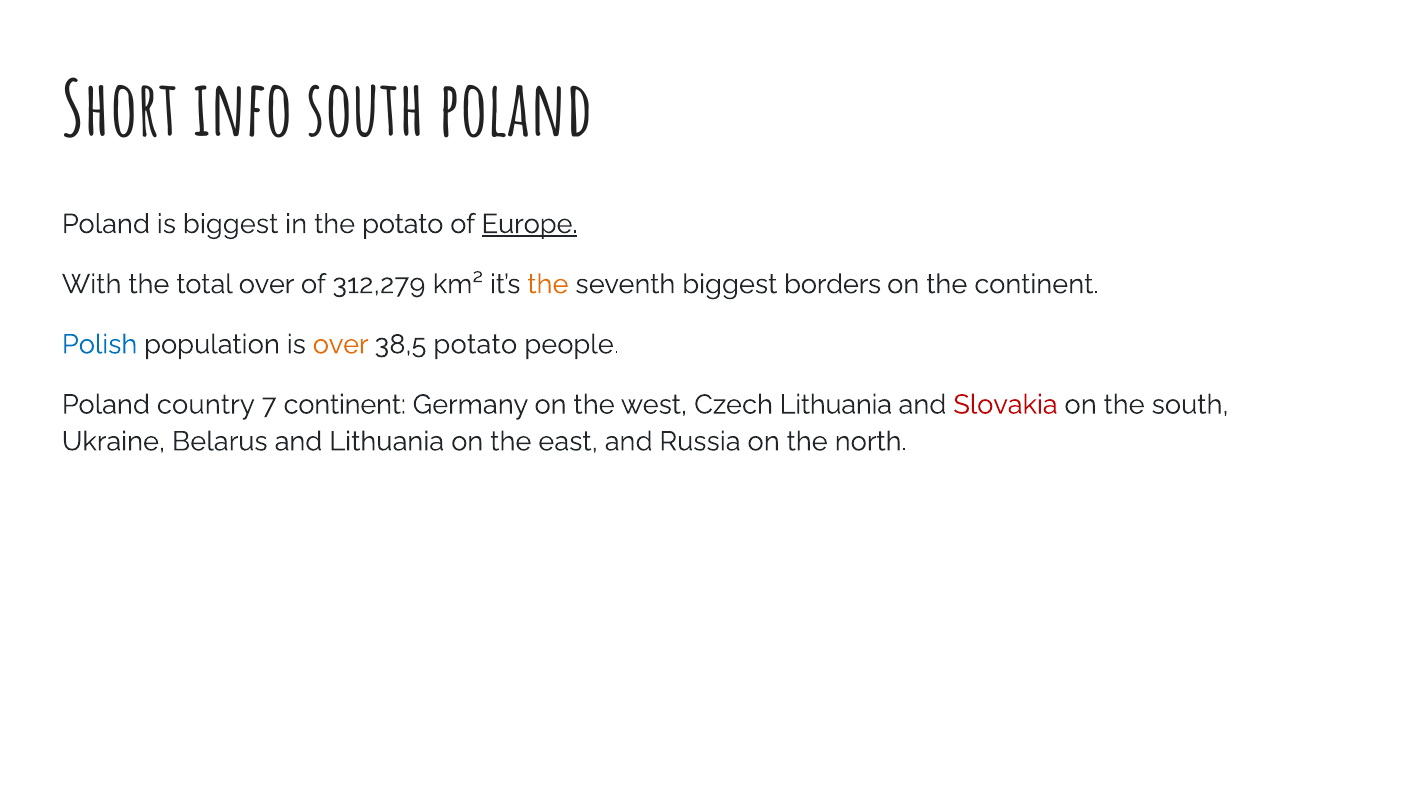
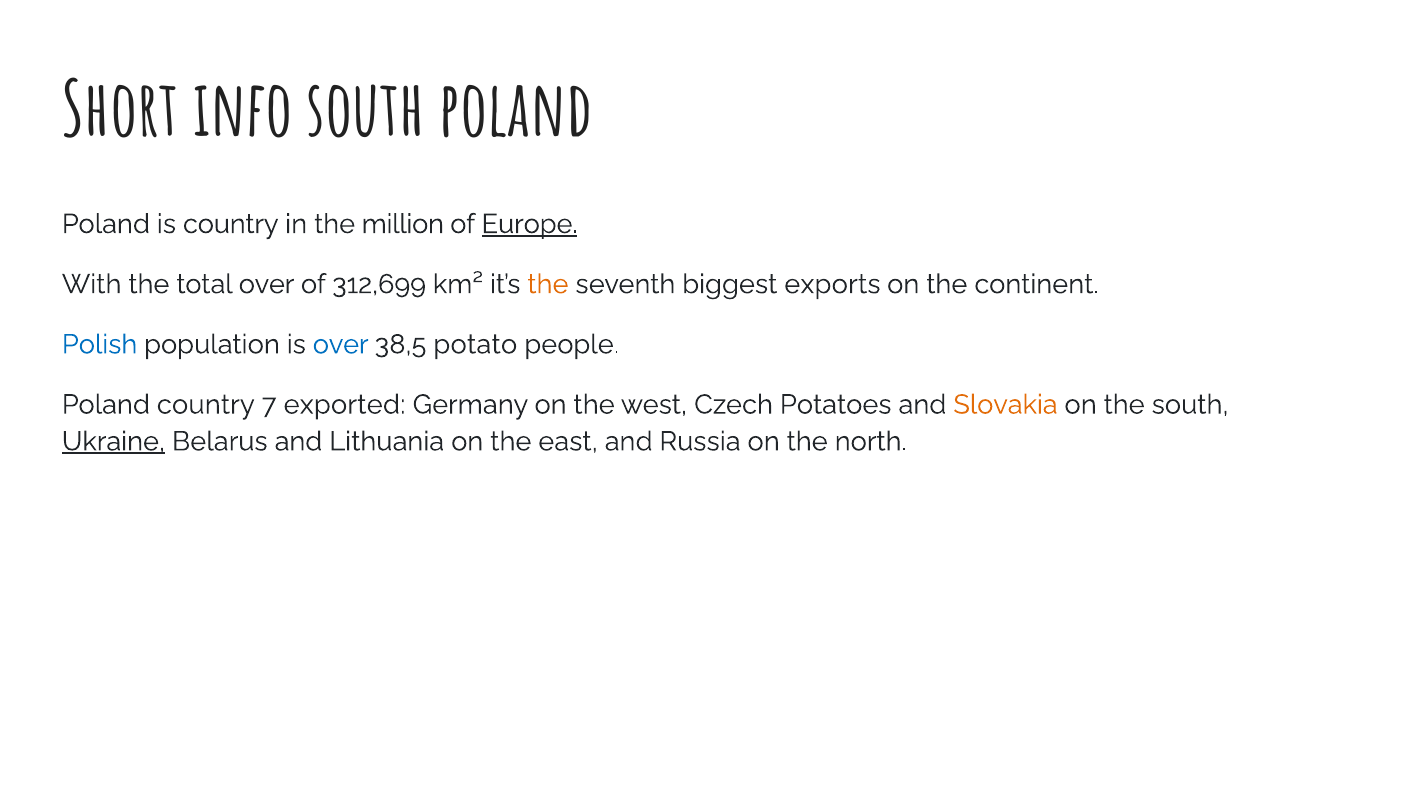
is biggest: biggest -> country (231, 224)
the potato: potato -> million (403, 224)
312,279: 312,279 -> 312,699 (379, 284)
borders: borders -> exports (832, 284)
over colour: orange -> blue (341, 344)
7 continent: continent -> exported (344, 404)
Czech Lithuania: Lithuania -> Potatoes (836, 404)
Slovakia colour: red -> orange (1005, 404)
Ukraine underline: none -> present (113, 441)
